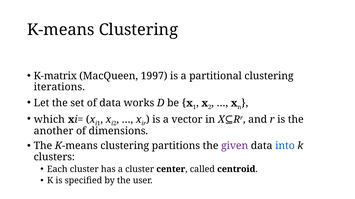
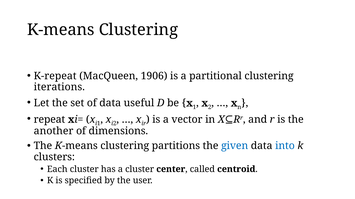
K-matrix: K-matrix -> K-repeat (55, 76)
1997: 1997 -> 1906 (154, 76)
works: works -> useful (139, 103)
which: which -> repeat (49, 120)
given colour: purple -> blue (235, 146)
